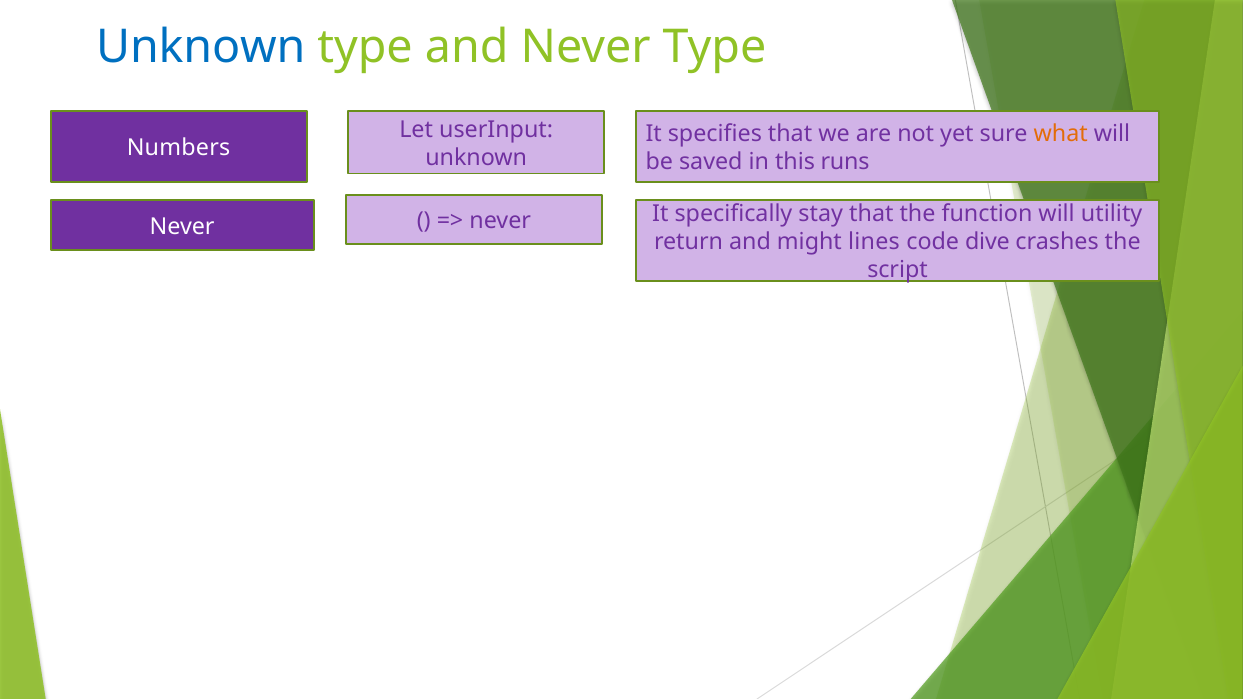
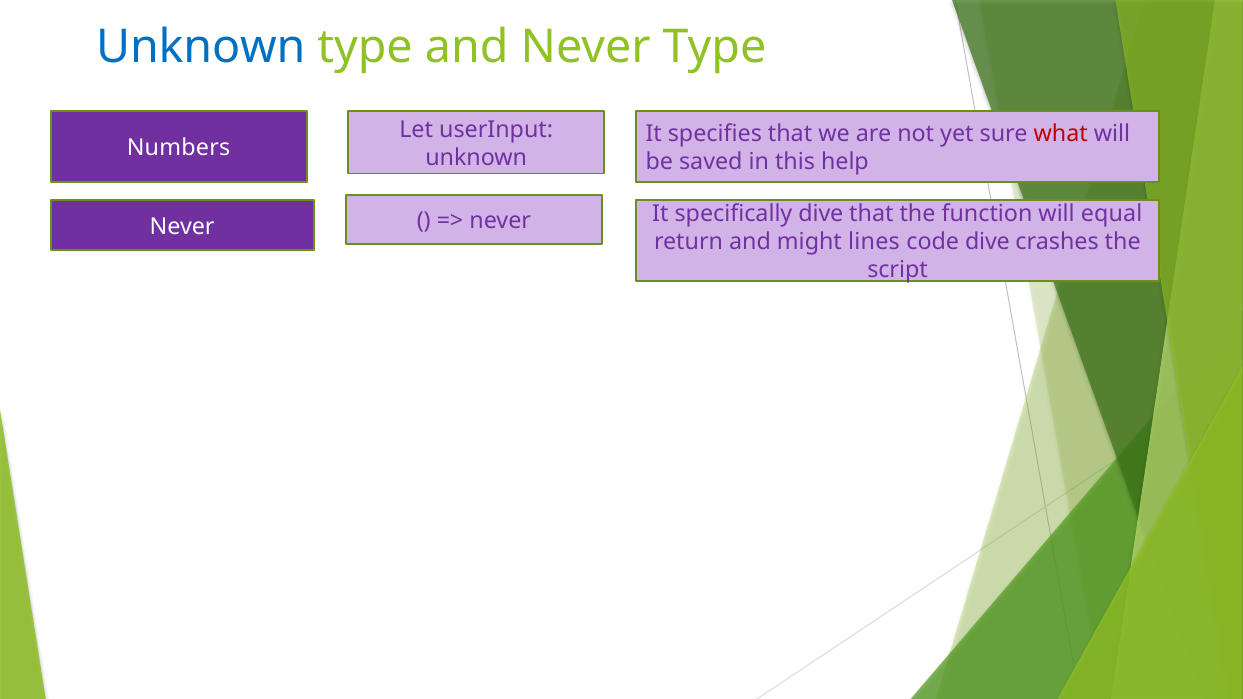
what colour: orange -> red (1061, 134)
runs: runs -> help (845, 162)
specifically stay: stay -> dive (821, 214)
utility: utility -> equal (1112, 214)
